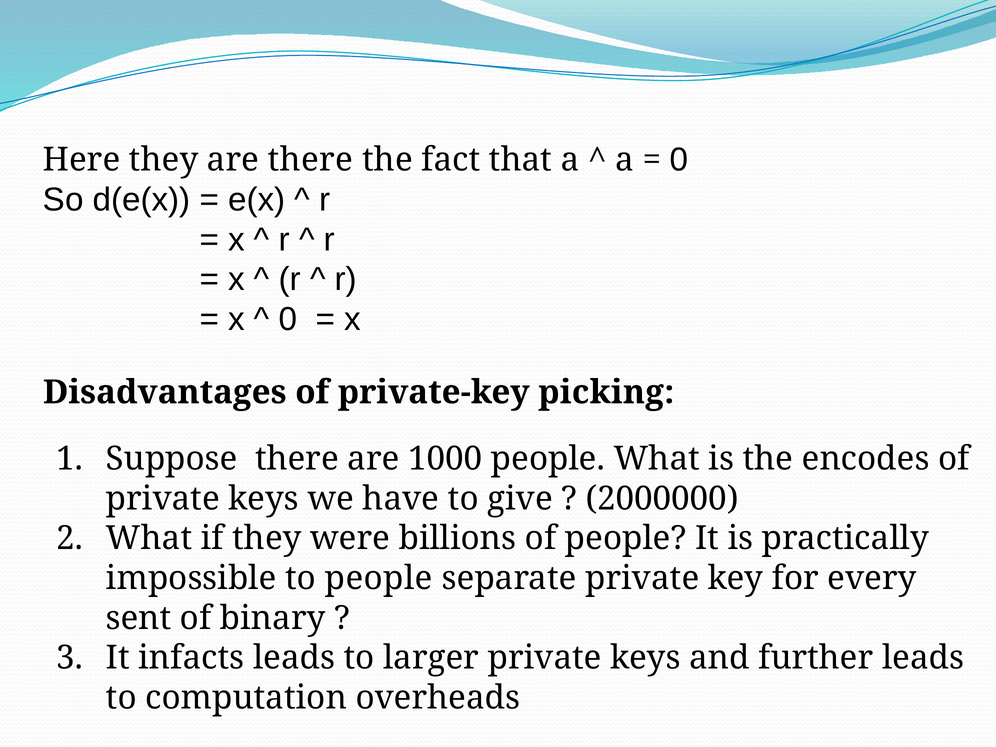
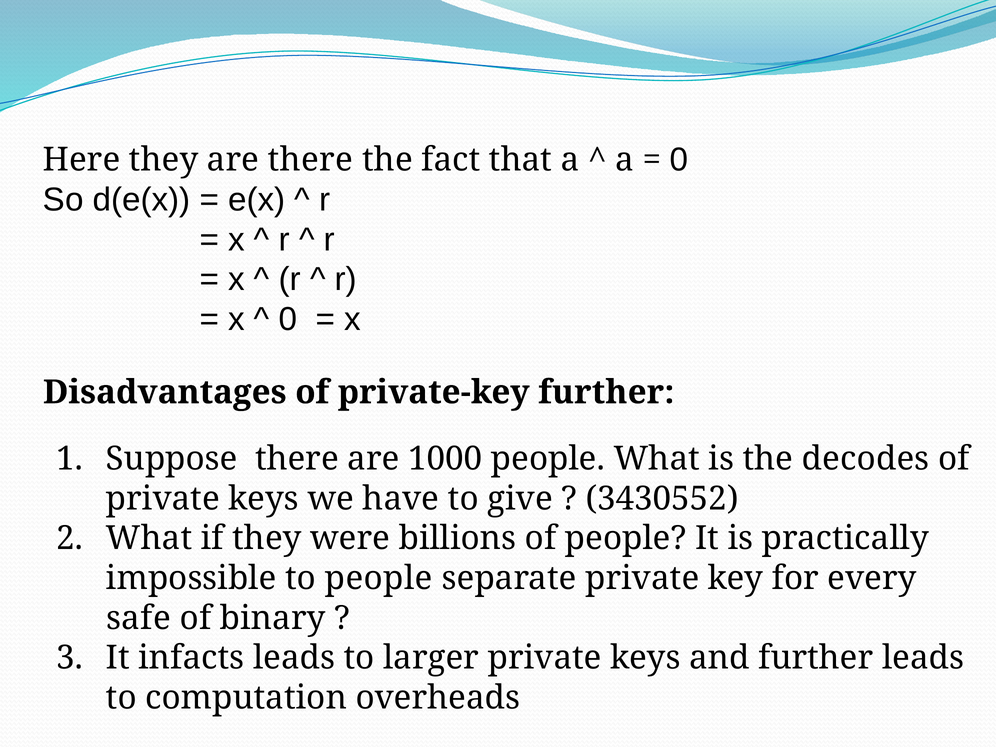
private-key picking: picking -> further (606, 392)
encodes: encodes -> decodes (866, 459)
2000000: 2000000 -> 3430552 (662, 499)
sent: sent -> safe (138, 618)
